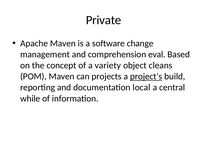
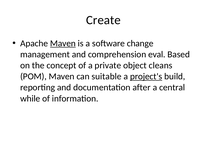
Private: Private -> Create (103, 20)
Maven underline: none -> present (63, 43)
variety: variety -> private (108, 66)
projects: projects -> suitable (107, 77)
local: local -> after (142, 88)
